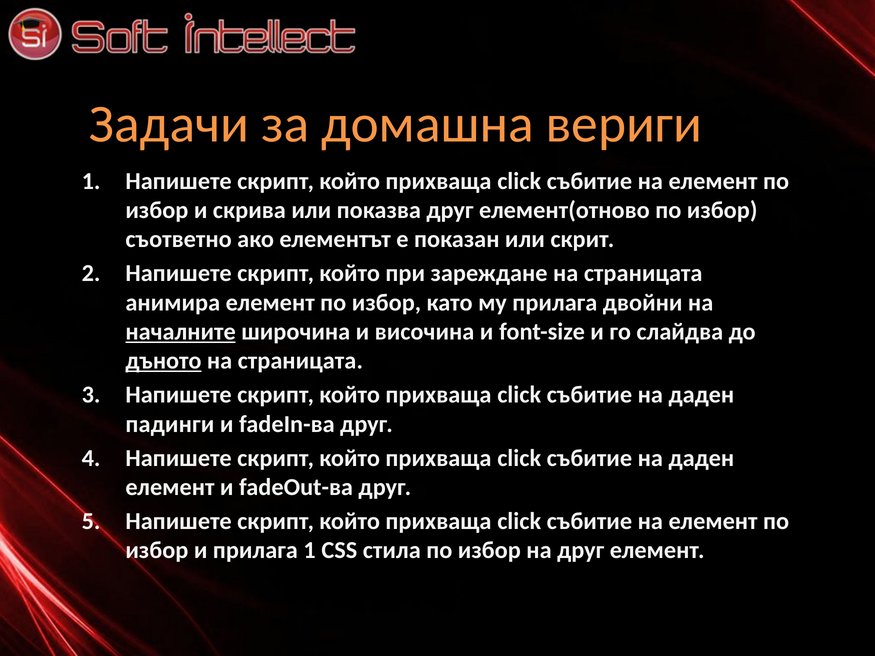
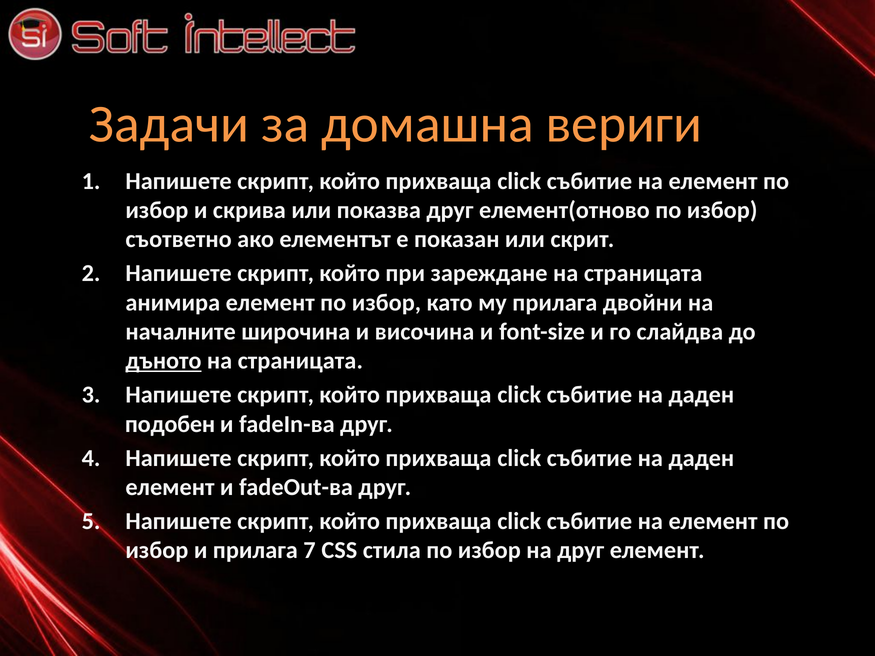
началните underline: present -> none (181, 332)
падинги: падинги -> подобен (170, 424)
прилага 1: 1 -> 7 (309, 551)
